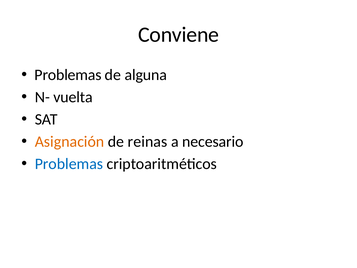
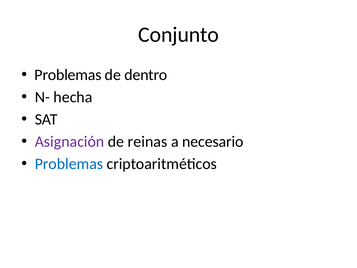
Conviene: Conviene -> Conjunto (179, 35)
alguna: alguna -> dentro (146, 75)
vuelta: vuelta -> hecha (73, 97)
Asignación colour: orange -> purple (70, 142)
